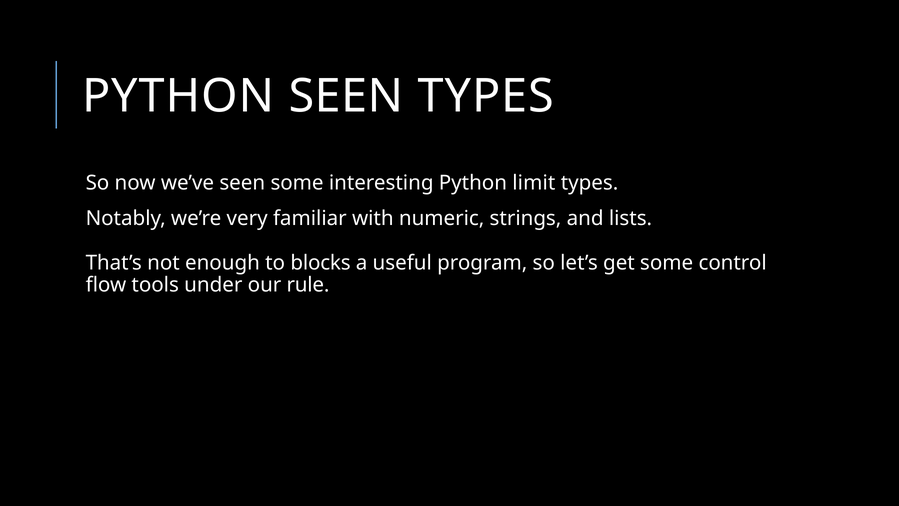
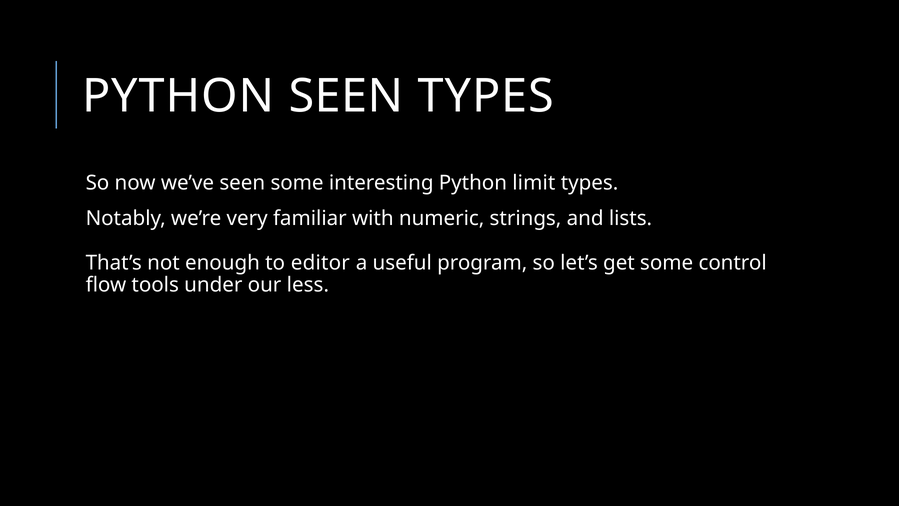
blocks: blocks -> editor (320, 263)
rule: rule -> less (308, 285)
